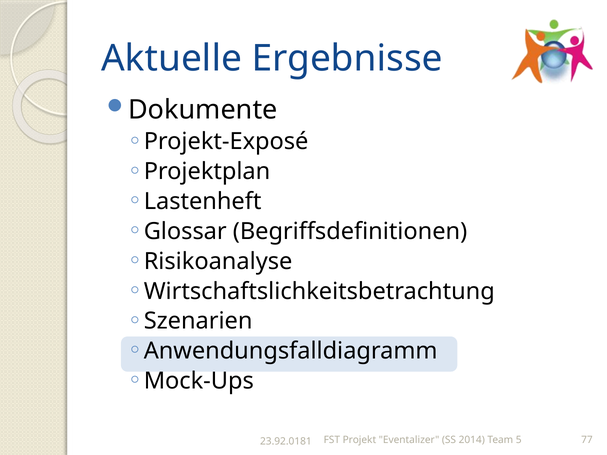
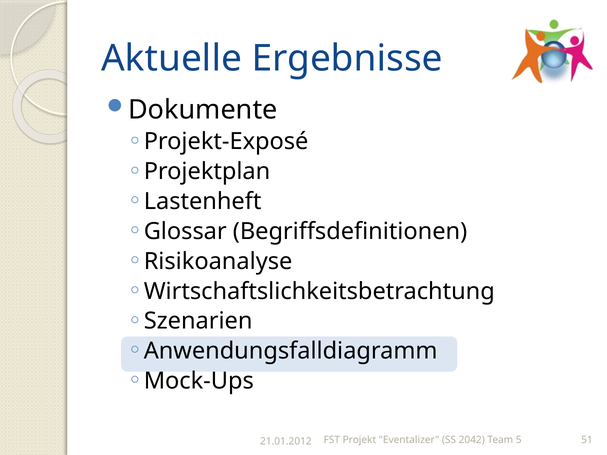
2014: 2014 -> 2042 (472, 440)
77: 77 -> 51 (587, 440)
23.92.0181: 23.92.0181 -> 21.01.2012 (286, 442)
